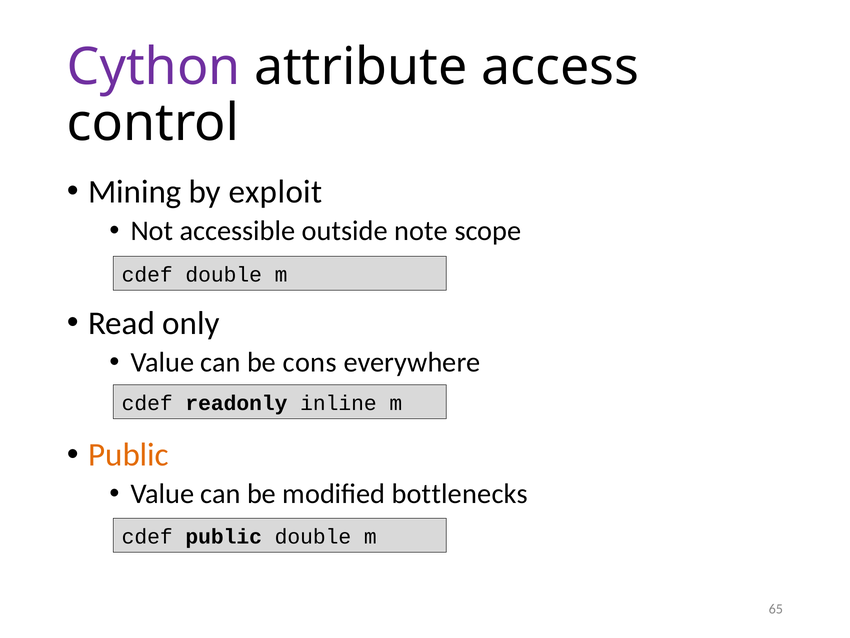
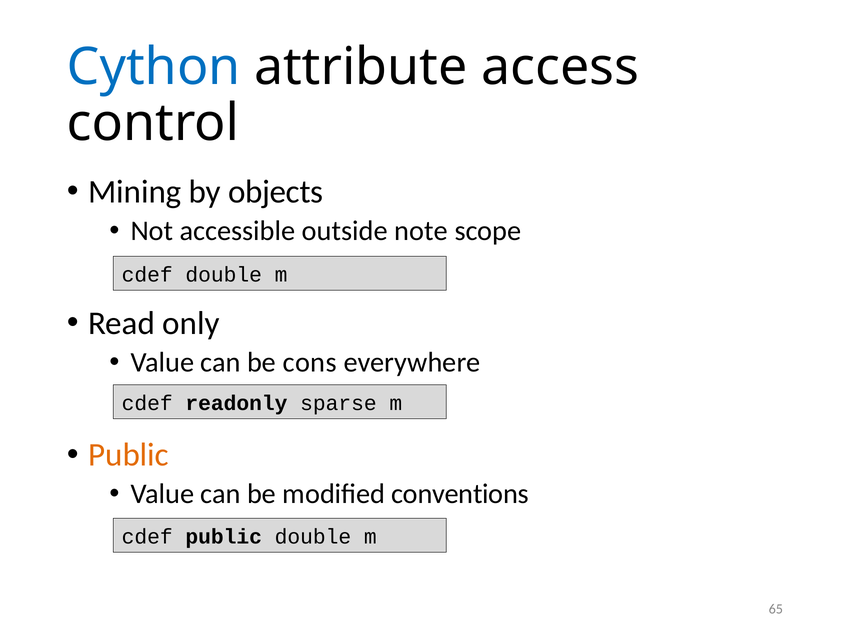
Cython colour: purple -> blue (154, 67)
exploit: exploit -> objects (276, 192)
inline: inline -> sparse (338, 403)
bottlenecks: bottlenecks -> conventions (460, 494)
